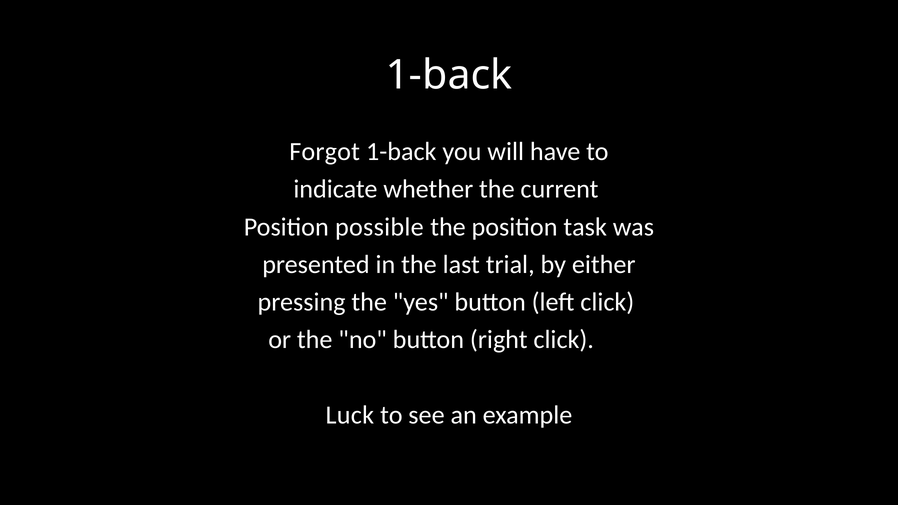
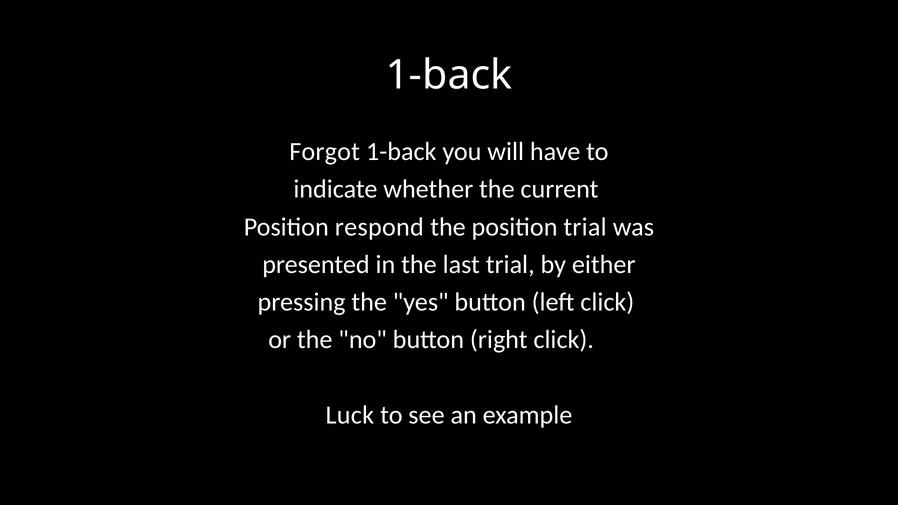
possible: possible -> respond (379, 227)
position task: task -> trial (585, 227)
